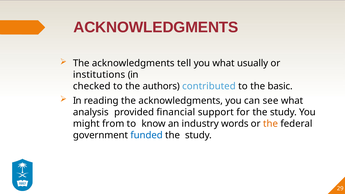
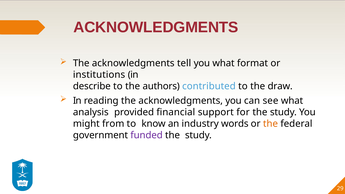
usually: usually -> format (253, 63)
checked: checked -> describe (92, 86)
basic: basic -> draw (280, 86)
funded colour: blue -> purple (147, 135)
